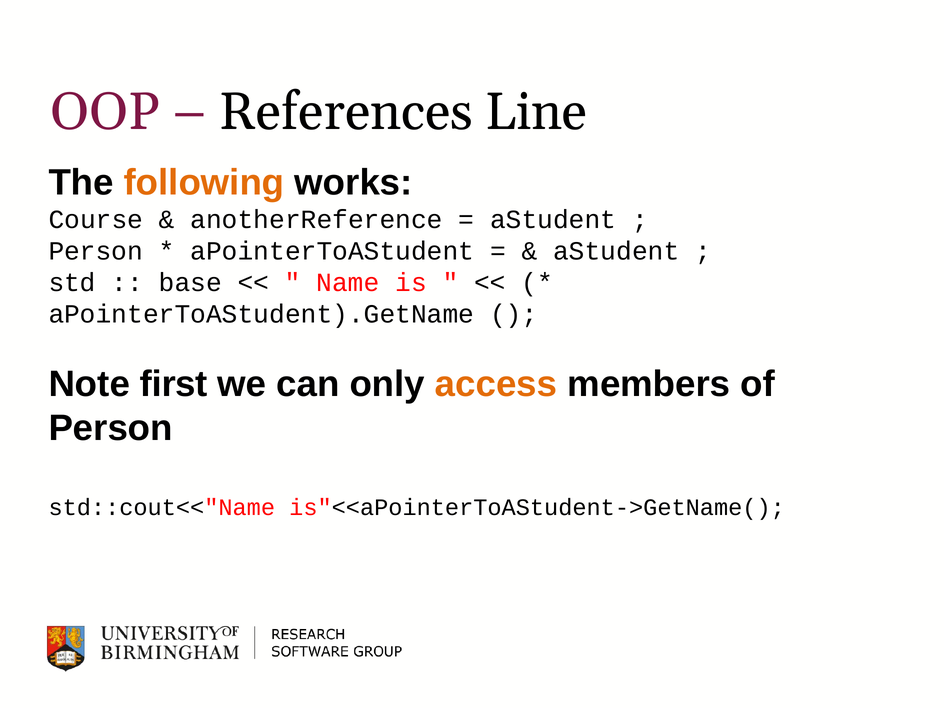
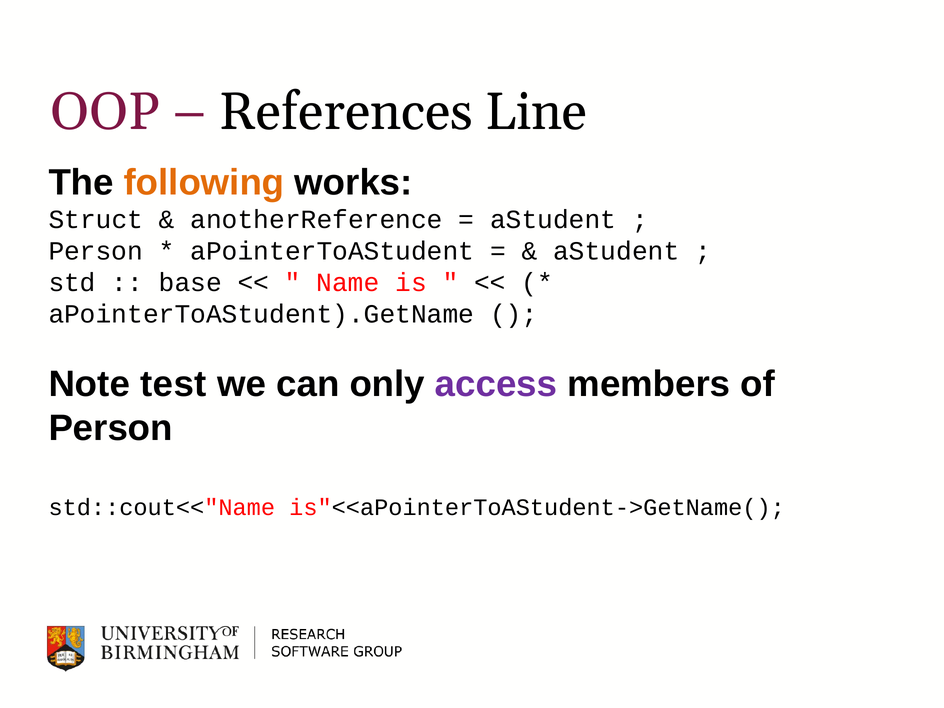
Course: Course -> Struct (96, 220)
first: first -> test (173, 384)
access colour: orange -> purple (496, 384)
